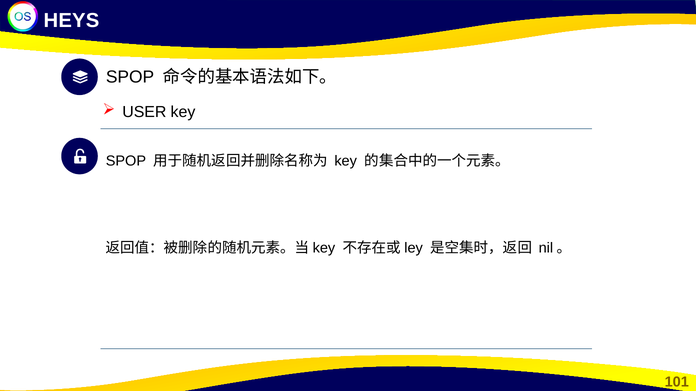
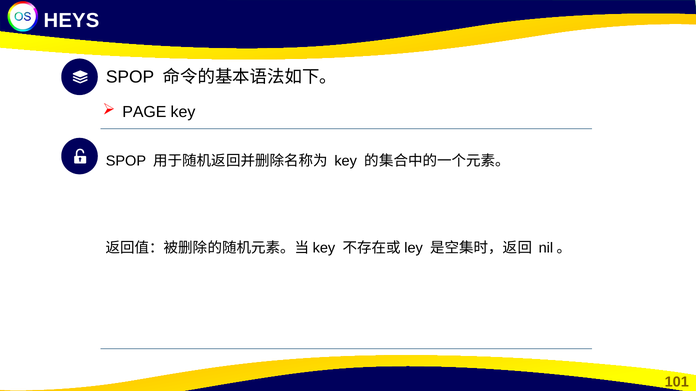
USER: USER -> PAGE (144, 112)
